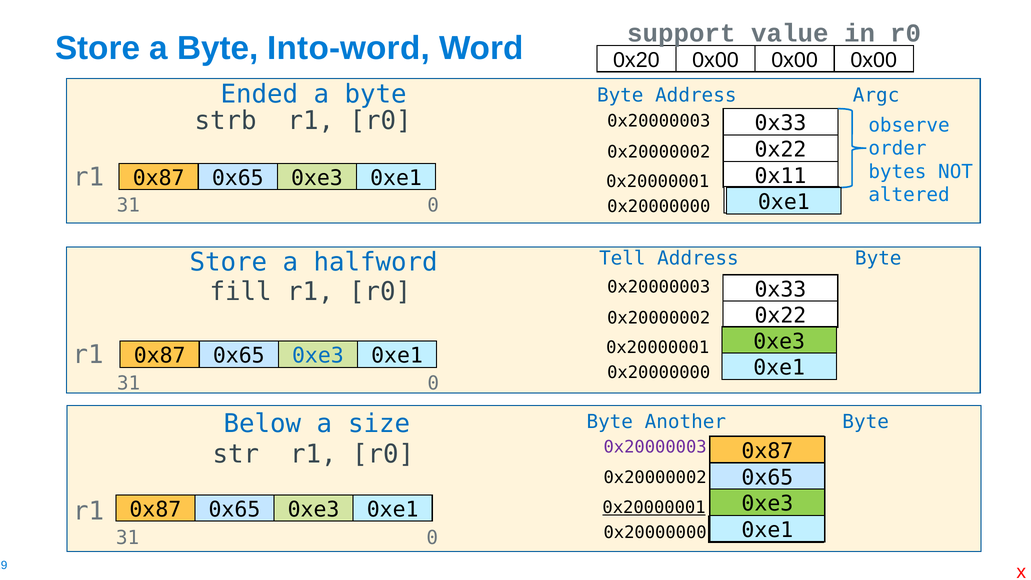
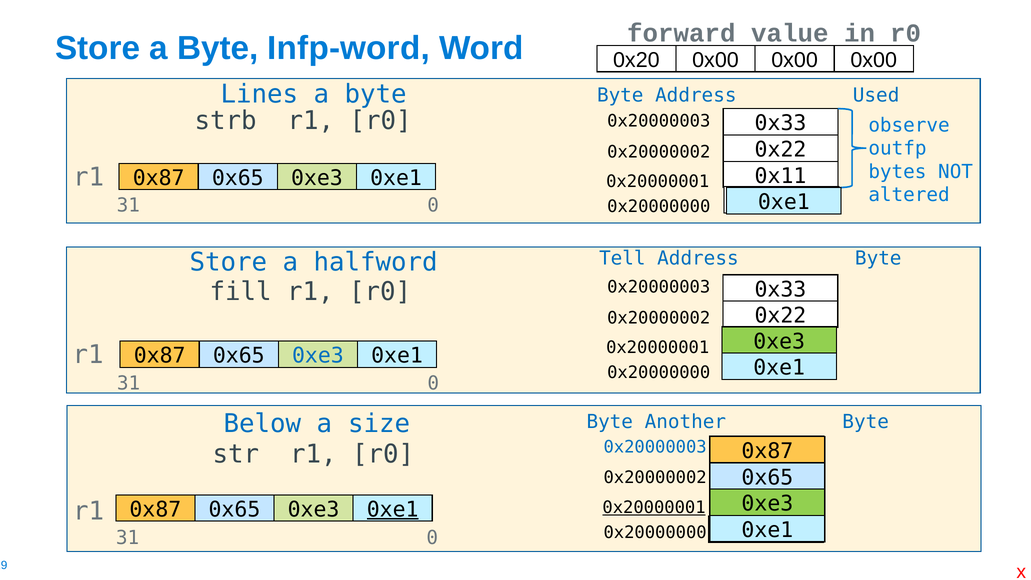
support: support -> forward (682, 33)
Into-word: Into-word -> Infp-word (349, 48)
Ended: Ended -> Lines (259, 94)
Argc: Argc -> Used (876, 95)
order: order -> outfp (897, 149)
0x20000003 colour: purple -> blue (655, 447)
0xe1 underline: none -> present (393, 509)
